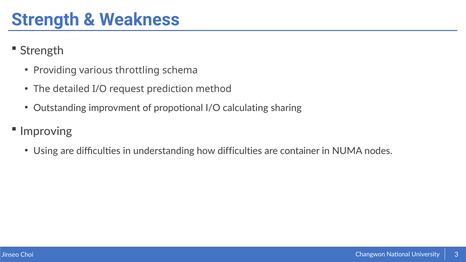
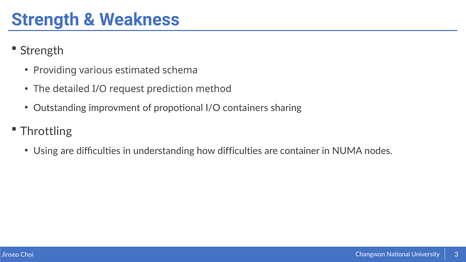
throttling: throttling -> estimated (138, 70)
calculating: calculating -> containers (245, 108)
Improving: Improving -> Throttling (46, 131)
